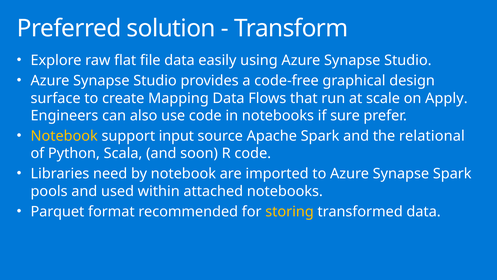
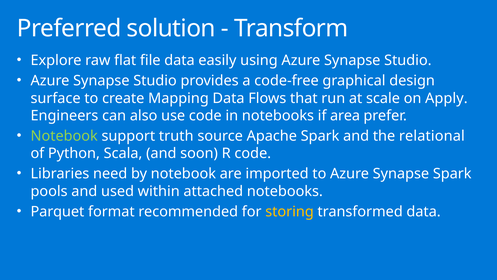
sure: sure -> area (345, 115)
Notebook colour: yellow -> light green (64, 136)
input: input -> truth (176, 136)
